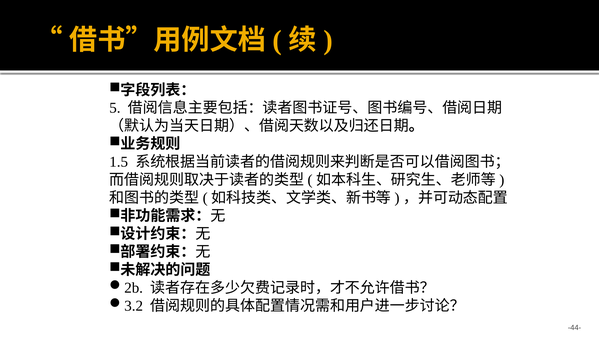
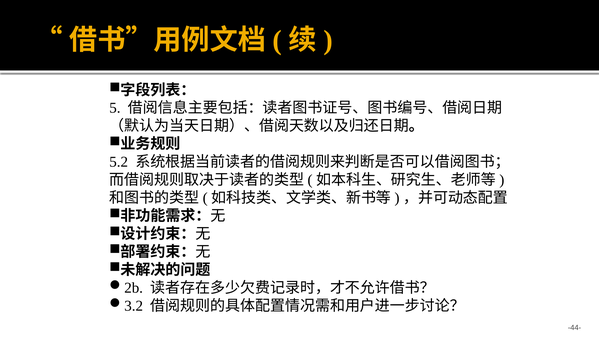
1.5: 1.5 -> 5.2 (119, 162)
